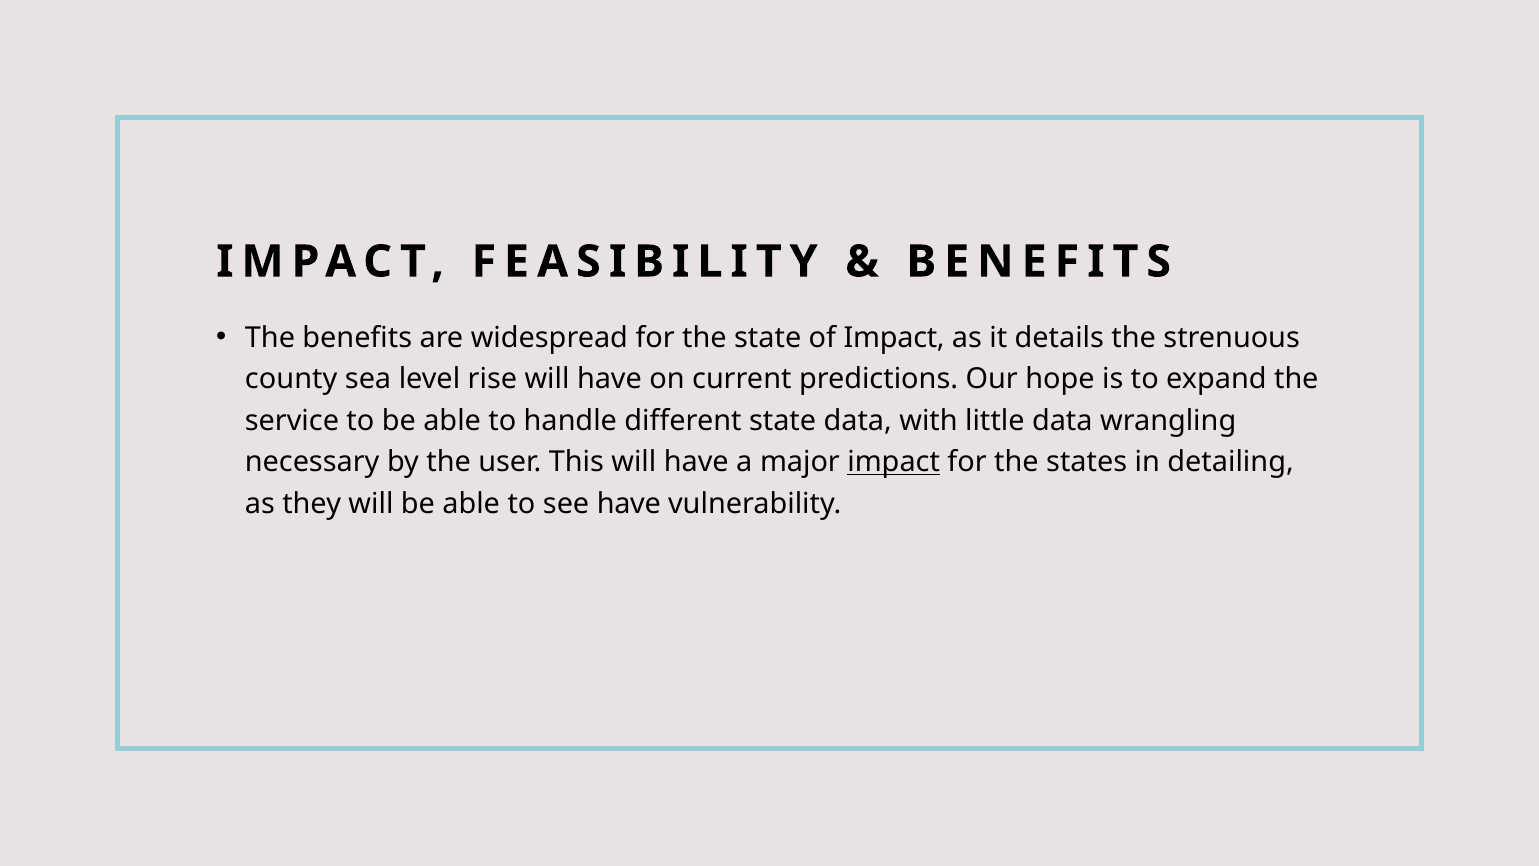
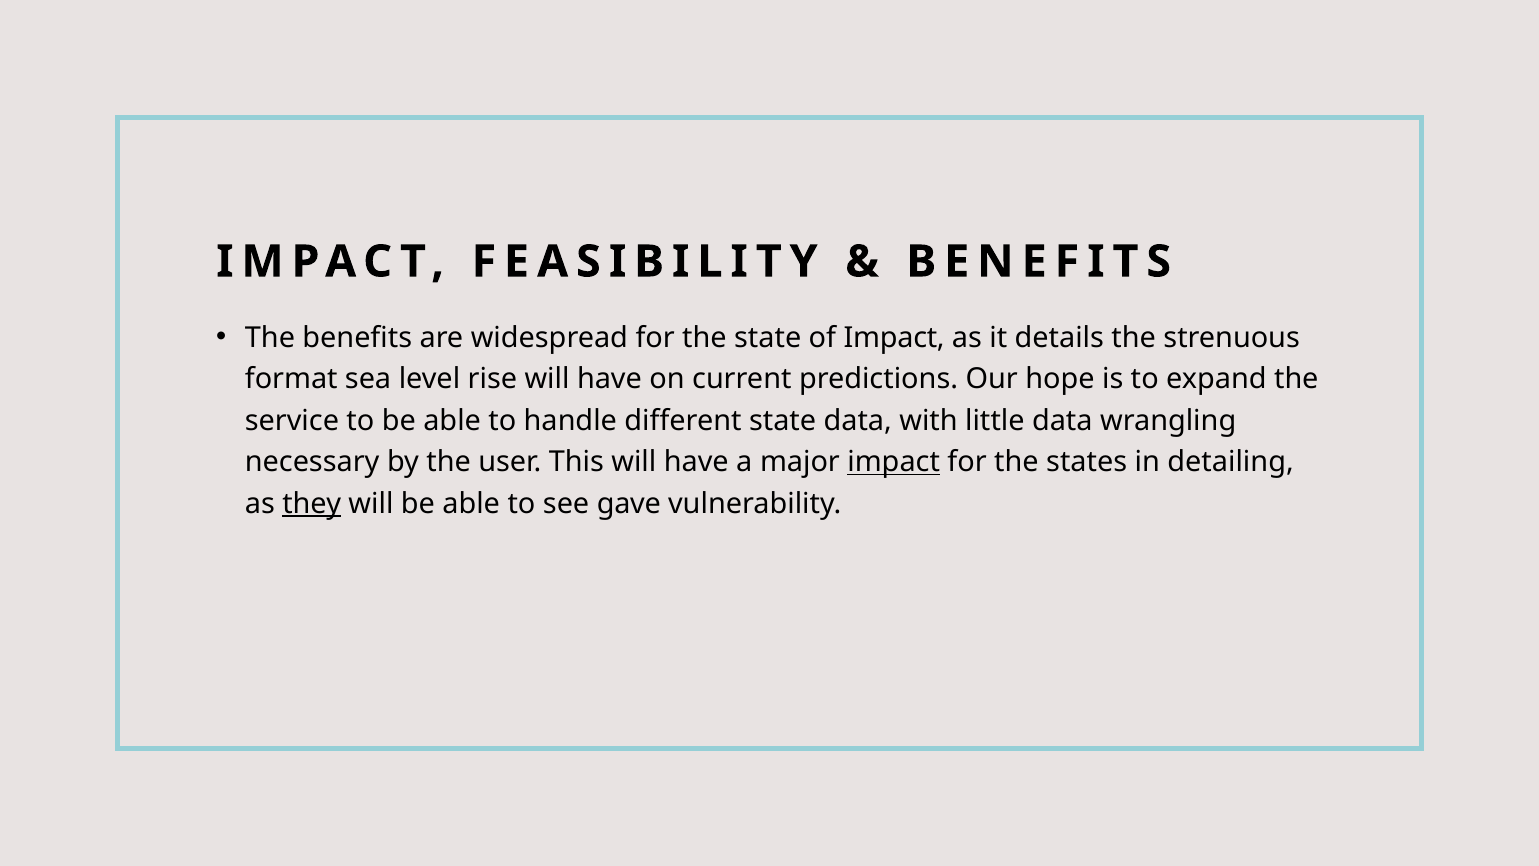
county: county -> format (291, 379)
they underline: none -> present (312, 504)
see have: have -> gave (629, 504)
